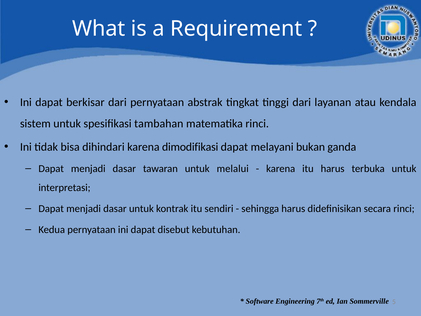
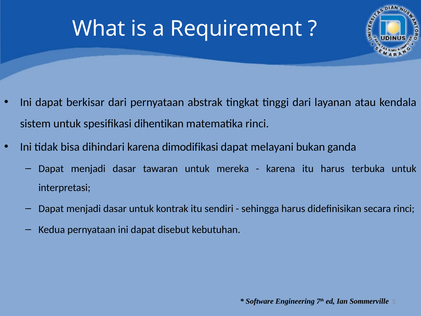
tambahan: tambahan -> dihentikan (159, 123)
melalui: melalui -> mereka (233, 168)
